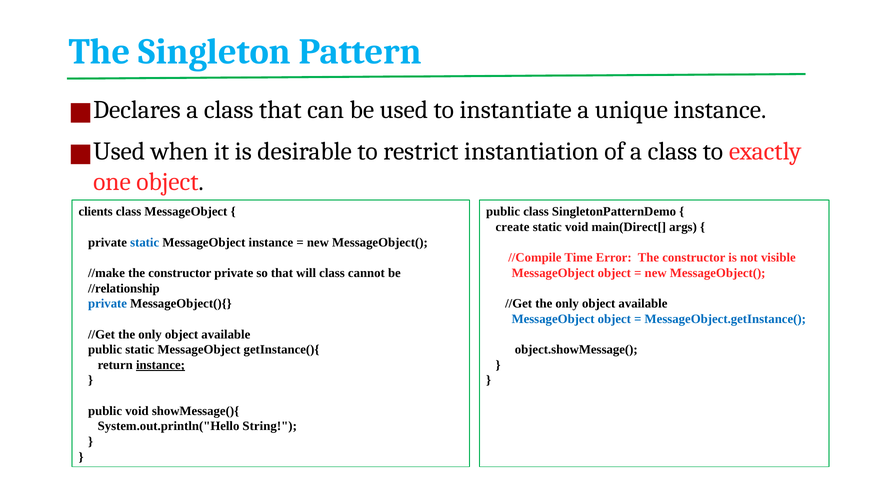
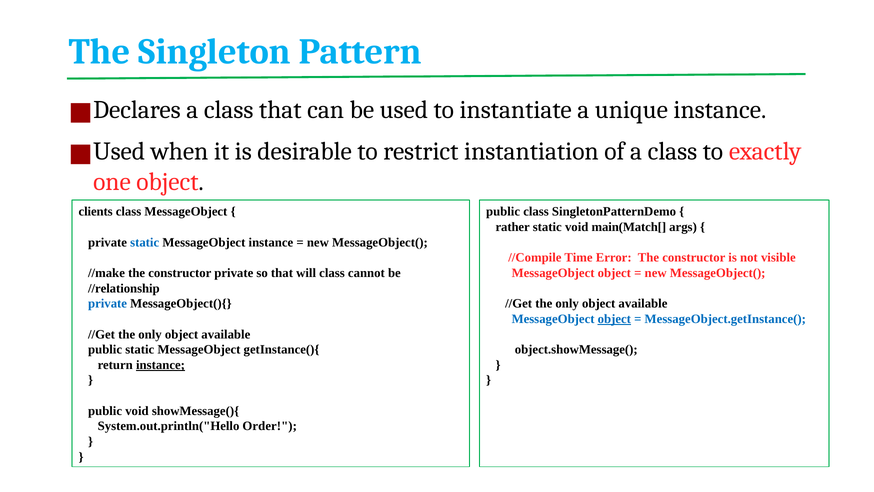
create: create -> rather (513, 227)
main(Direct[: main(Direct[ -> main(Match[ (629, 227)
object underline: none -> present (614, 319)
String: String -> Order (270, 426)
